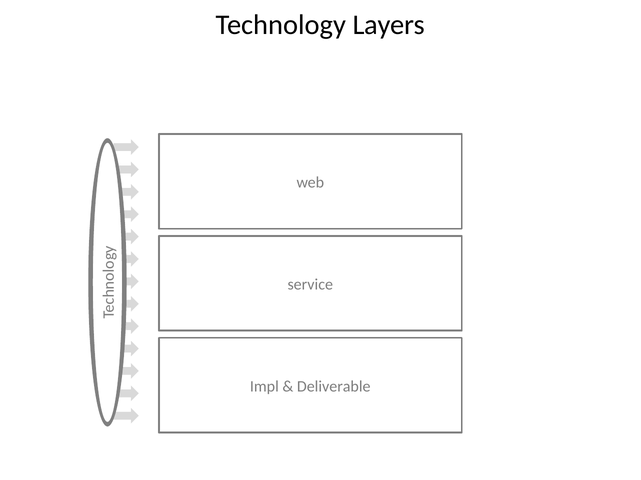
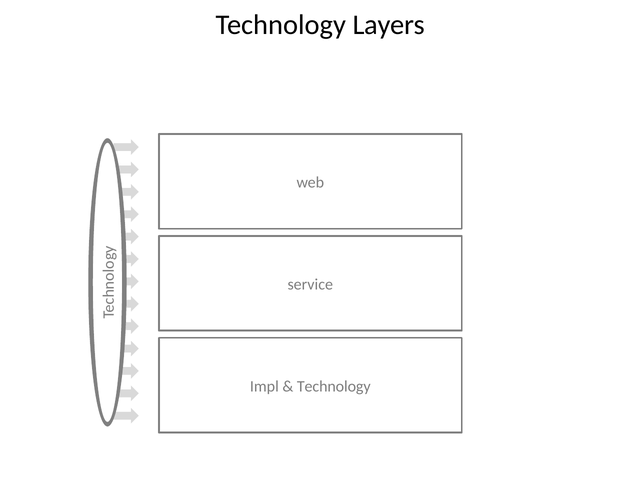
Deliverable: Deliverable -> Technology (334, 387)
